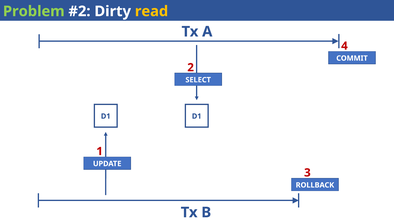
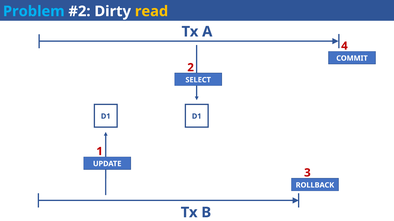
Problem colour: light green -> light blue (34, 11)
